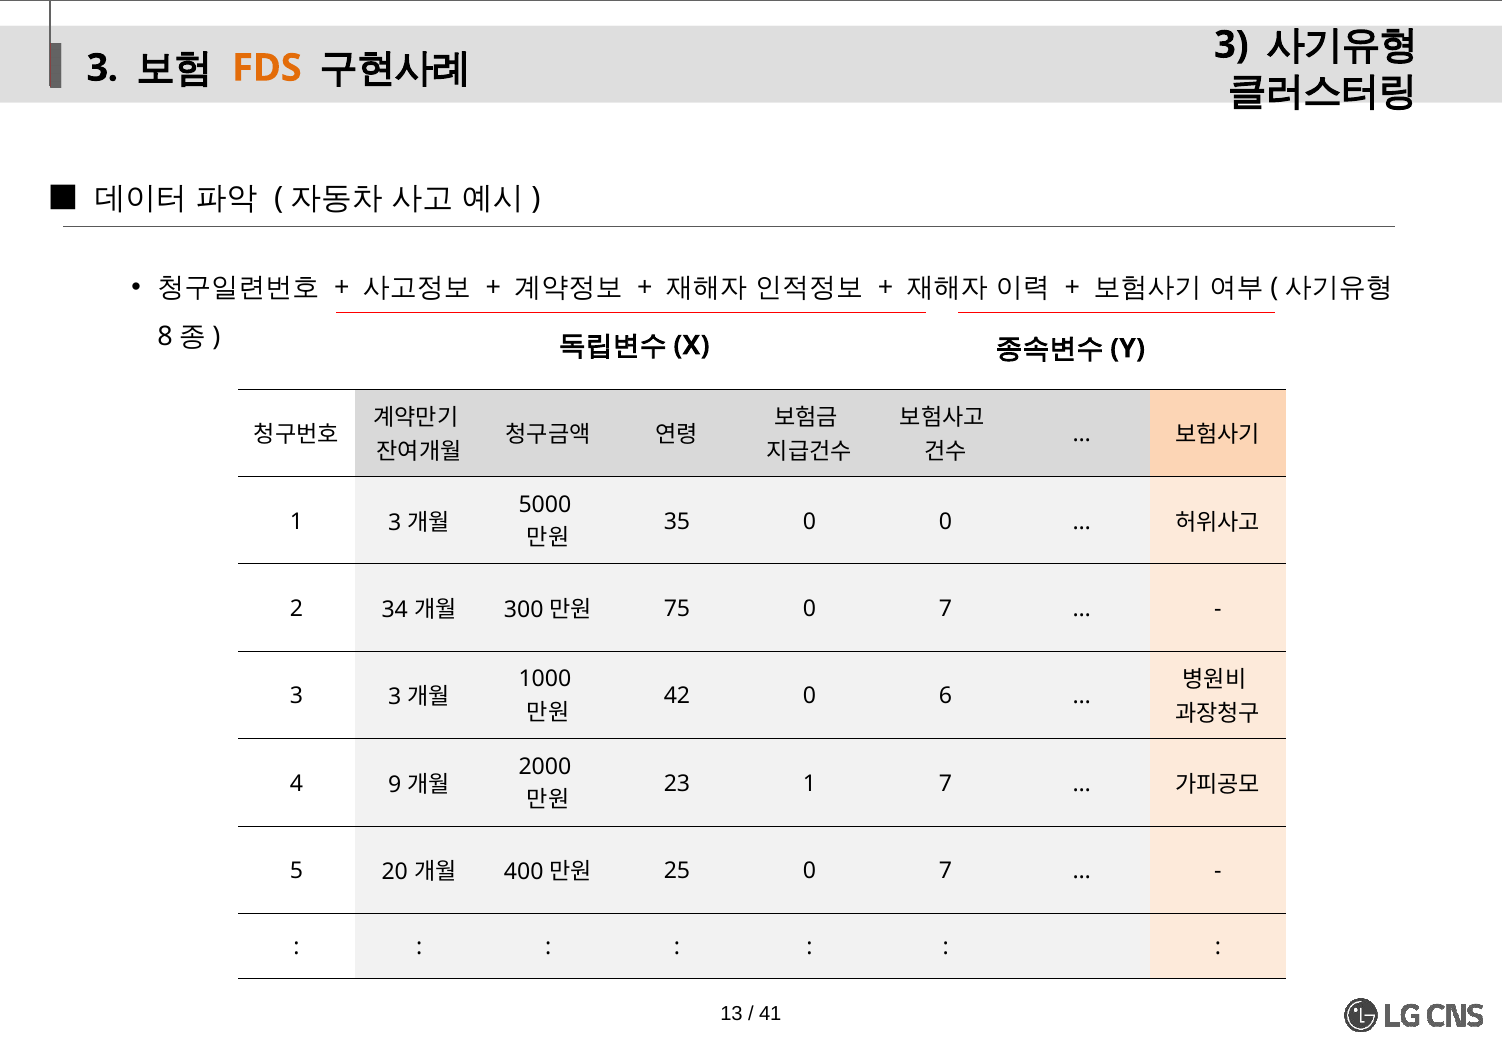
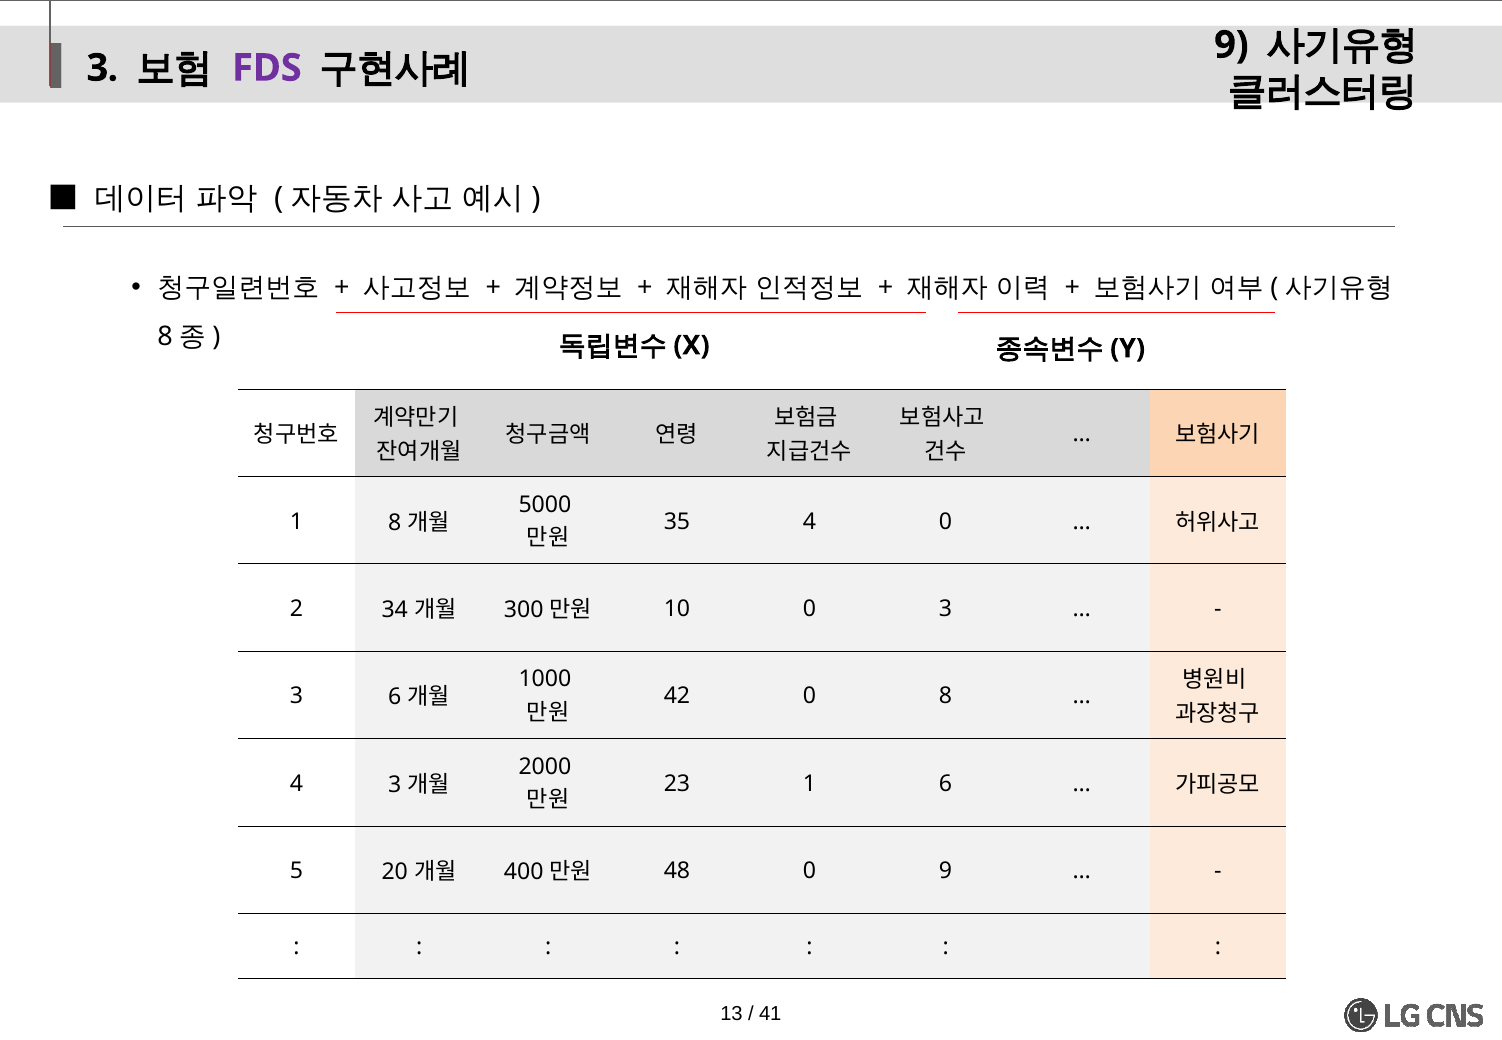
FDS colour: orange -> purple (267, 68)
3: 3 -> 9 (1231, 45)
1 3: 3 -> 8 (395, 522)
35 0: 0 -> 4 (809, 521)
75: 75 -> 10 (677, 609)
7: 7 -> 3 (946, 609)
3 3: 3 -> 6 (395, 697)
0 6: 6 -> 8 (946, 696)
4 9: 9 -> 3 (395, 784)
1 7: 7 -> 6 (946, 783)
25: 25 -> 48 (677, 871)
7: 7 -> 9 (946, 871)
